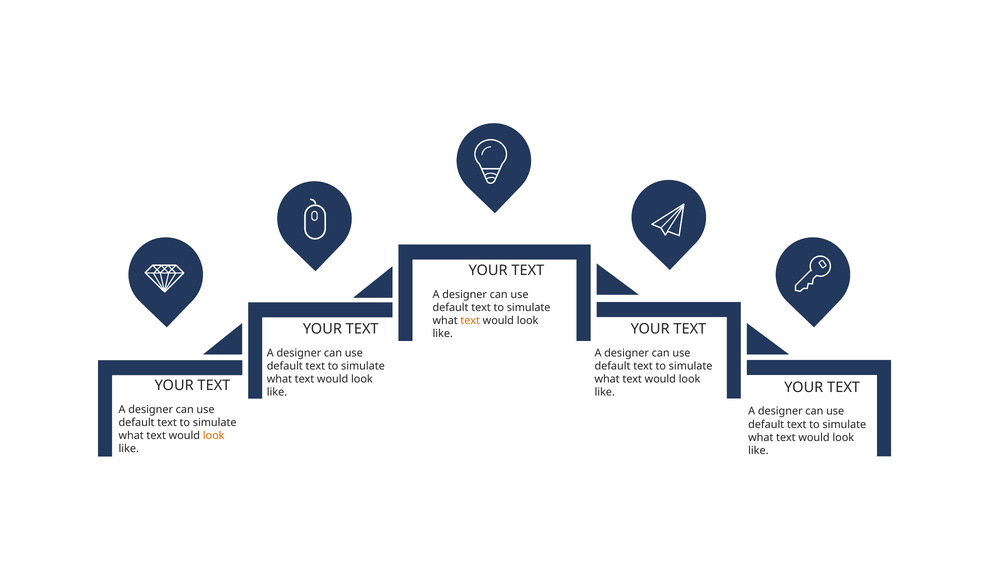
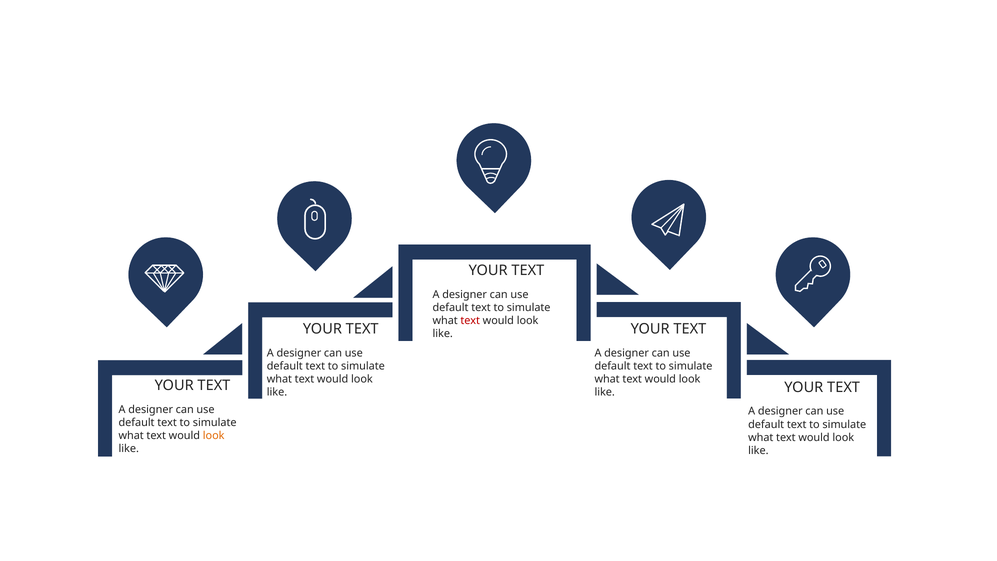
text colour: orange -> red (470, 320)
